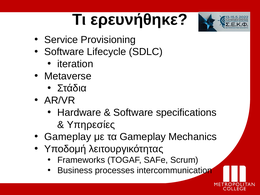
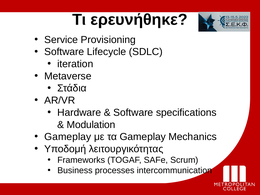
Υπηρεσίες: Υπηρεσίες -> Modulation (91, 125)
